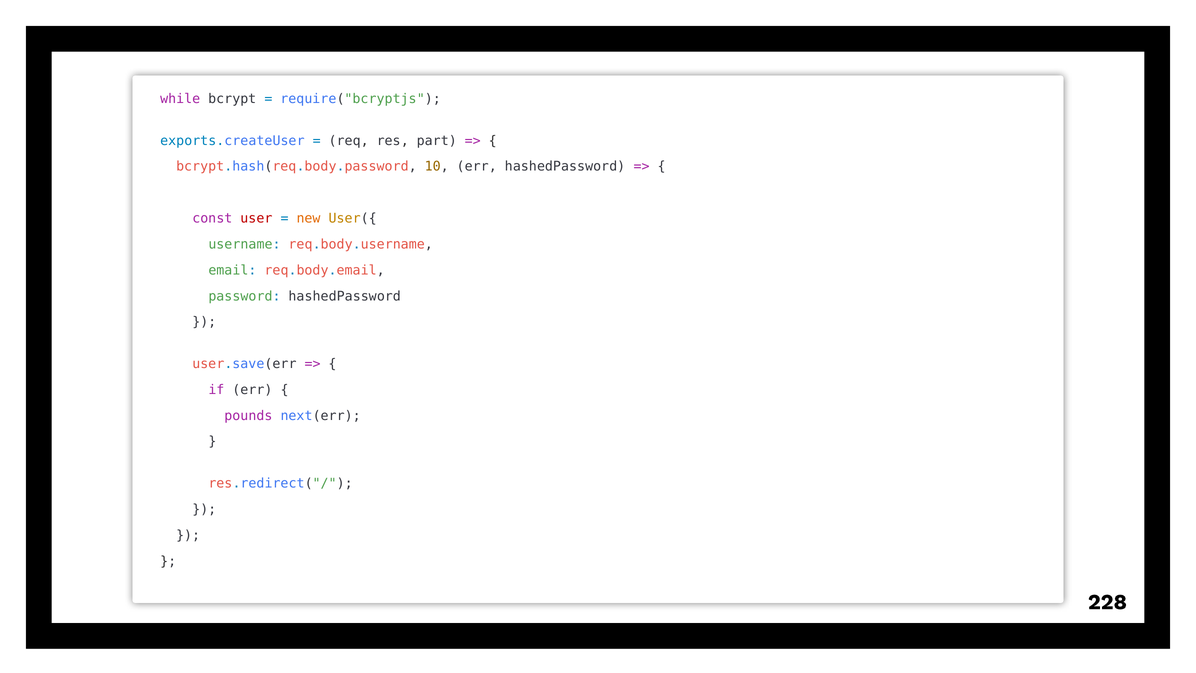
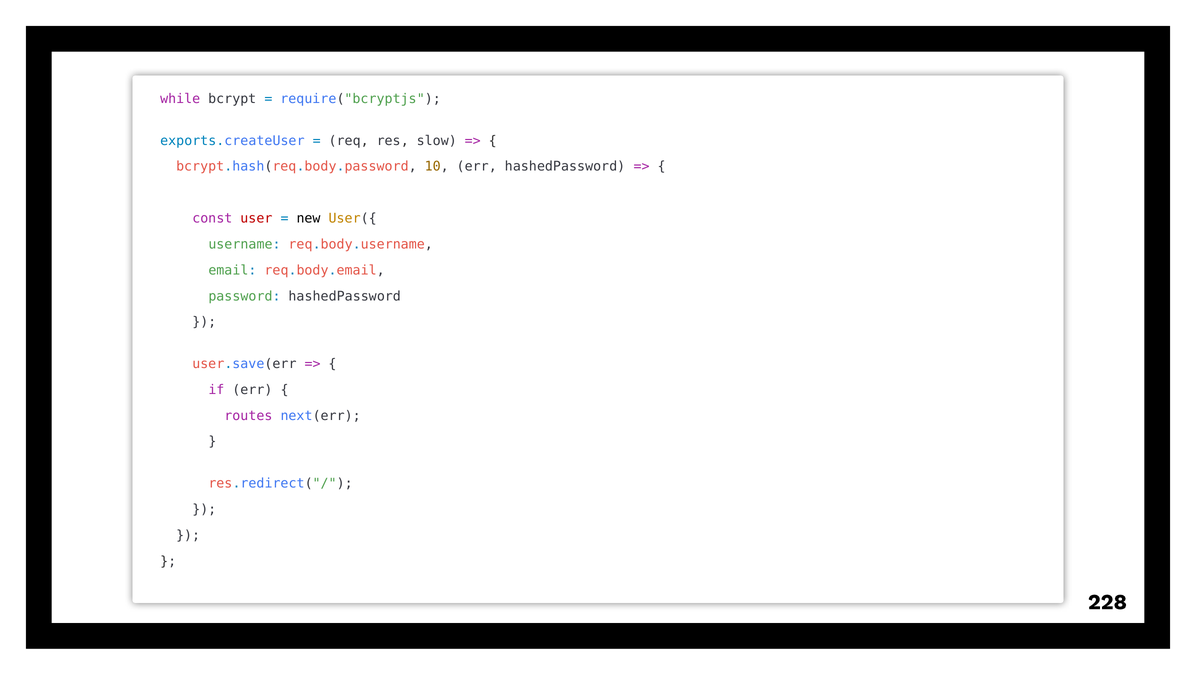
part: part -> slow (437, 141)
new colour: orange -> black (308, 218)
pounds: pounds -> routes (248, 416)
